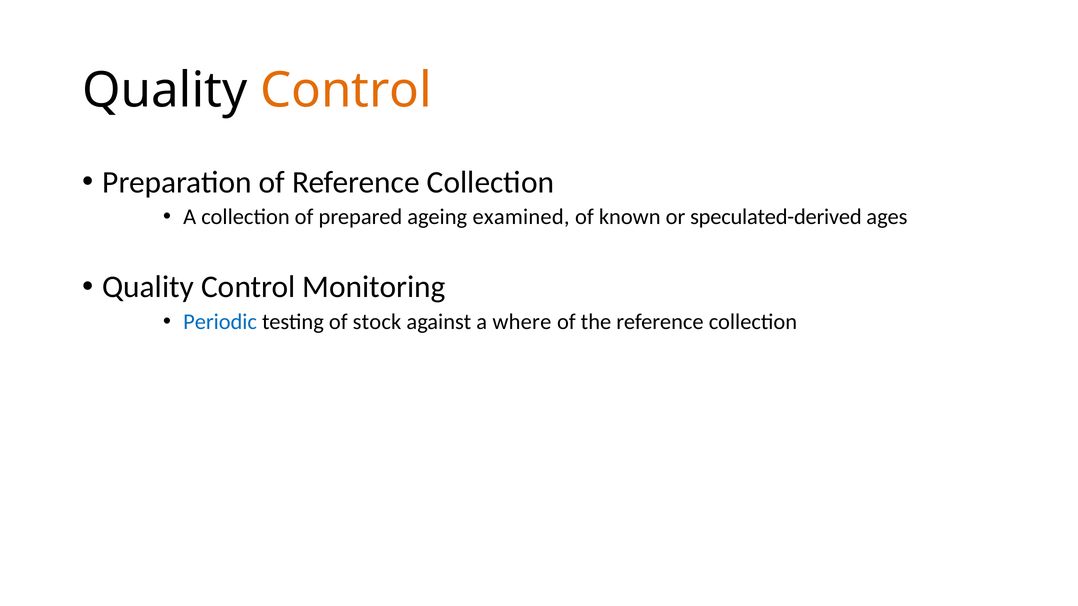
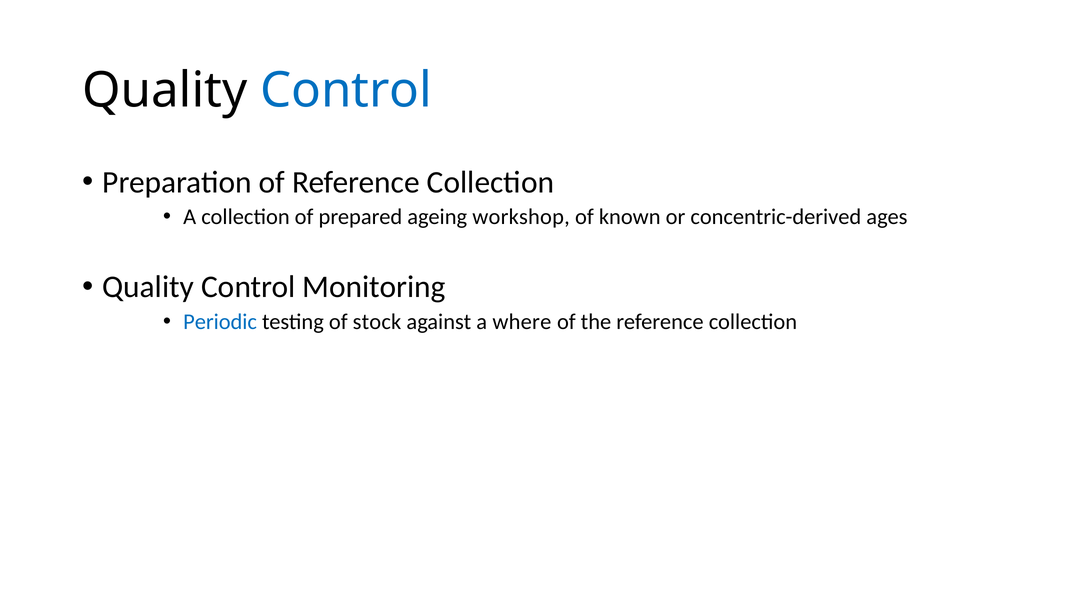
Control colour: orange -> blue (346, 91)
examined: examined -> workshop (521, 217)
speculated-derived: speculated-derived -> concentric-derived (776, 217)
